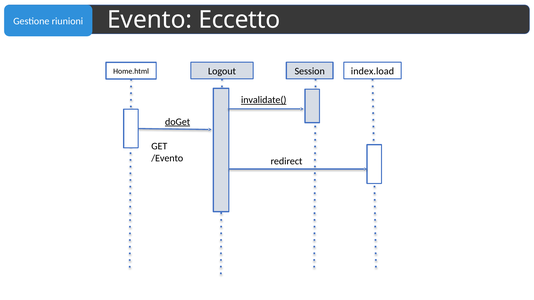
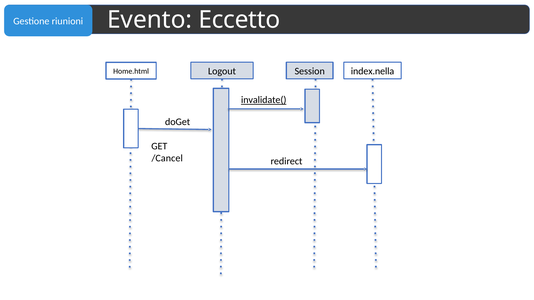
index.load: index.load -> index.nella (373, 71)
doGet underline: present -> none (178, 122)
/Evento: /Evento -> /Cancel (167, 158)
